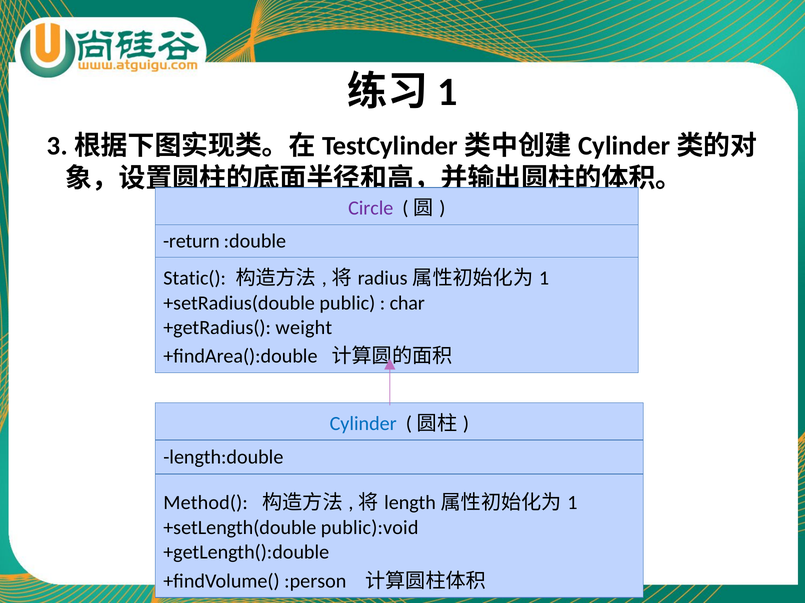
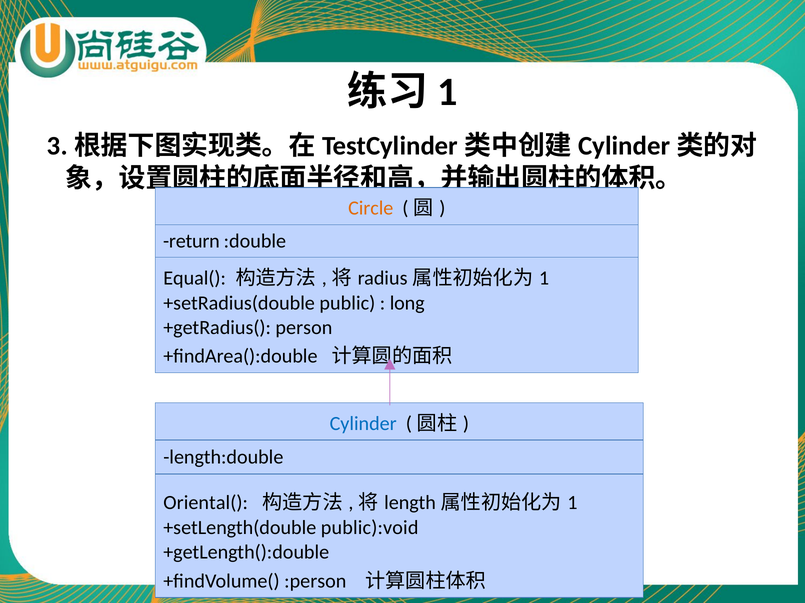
Circle colour: purple -> orange (371, 209)
Static(: Static( -> Equal( (195, 278)
char: char -> long (407, 303)
weight: weight -> person (304, 328)
Method(: Method( -> Oriental( (206, 503)
